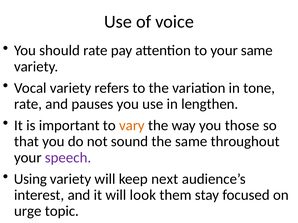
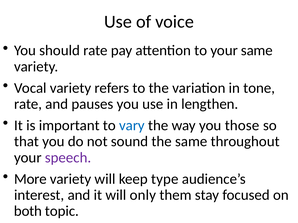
vary colour: orange -> blue (132, 126)
Using: Using -> More (30, 179)
next: next -> type (165, 179)
look: look -> only (143, 195)
urge: urge -> both (28, 212)
